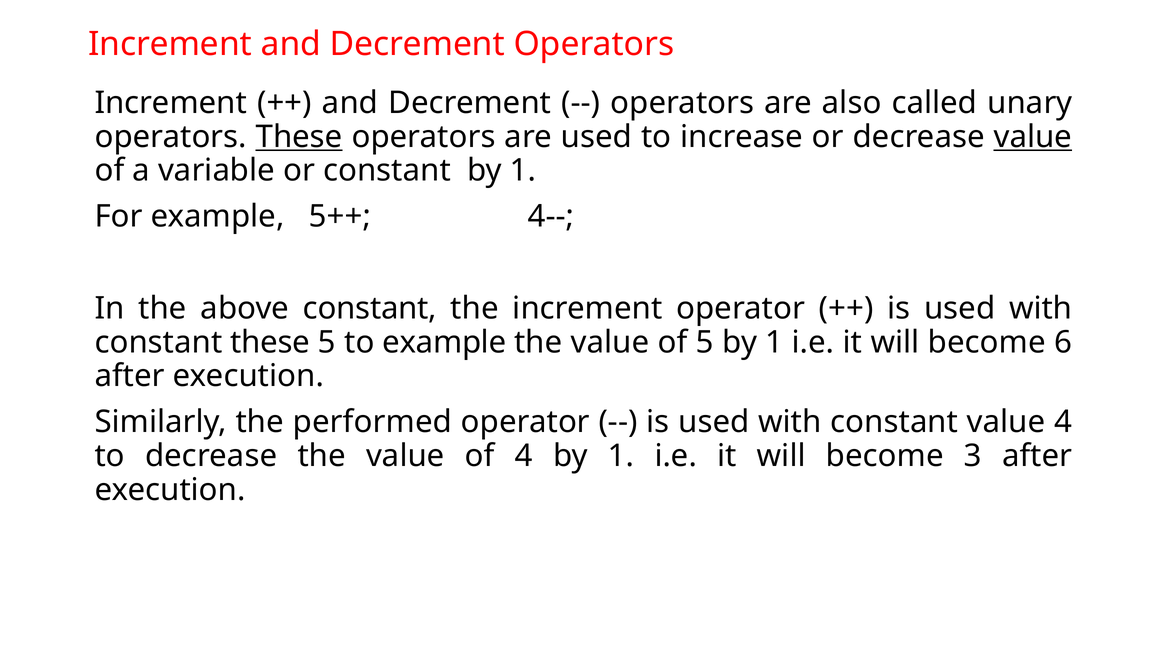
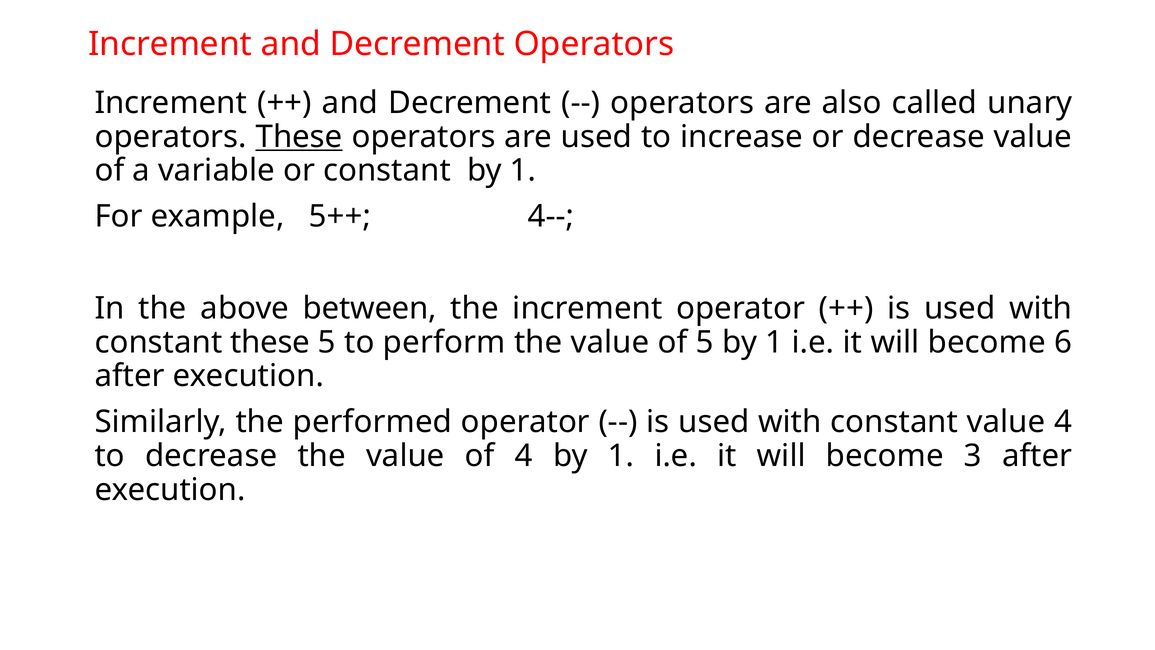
value underline: present -> none (1033, 137)
above constant: constant -> between (370, 308)
to example: example -> perform (444, 342)
